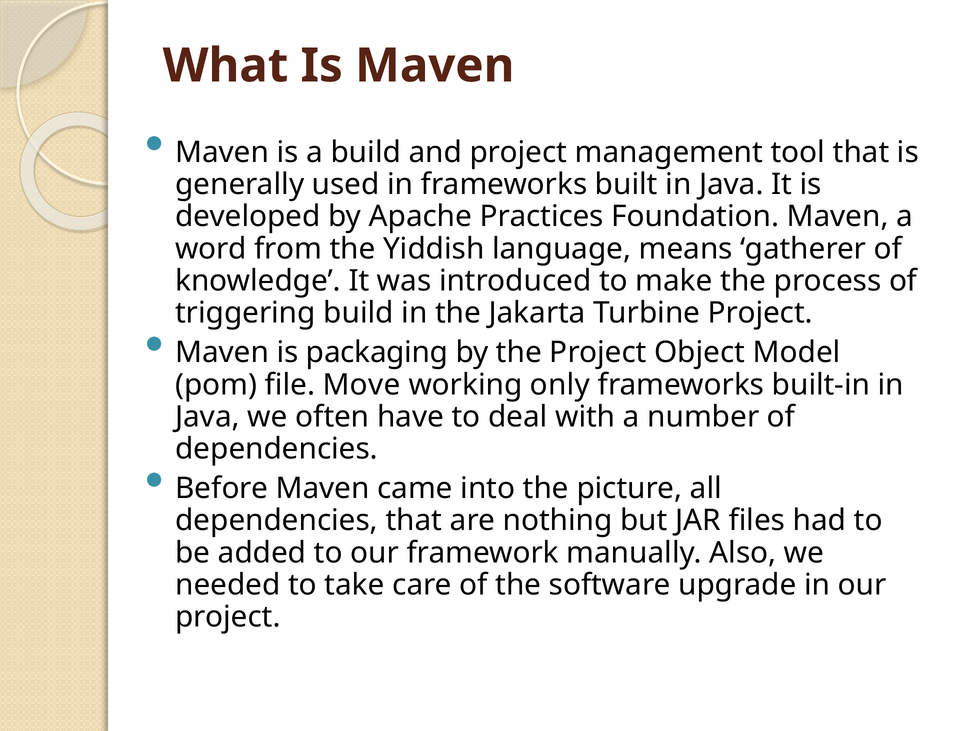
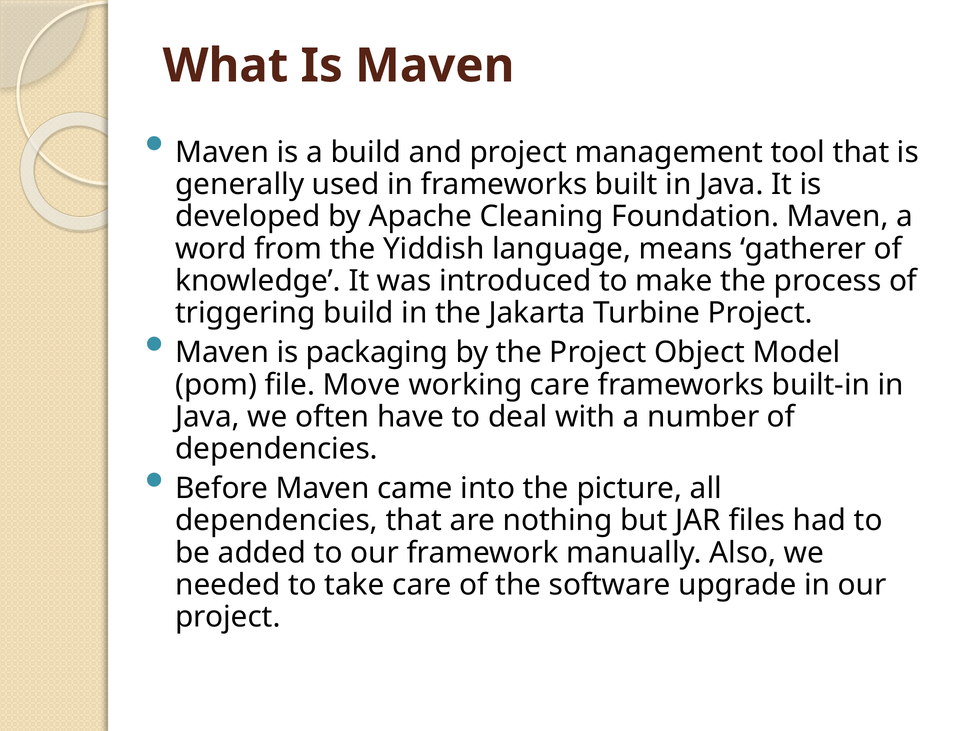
Practices: Practices -> Cleaning (542, 217)
working only: only -> care (560, 385)
